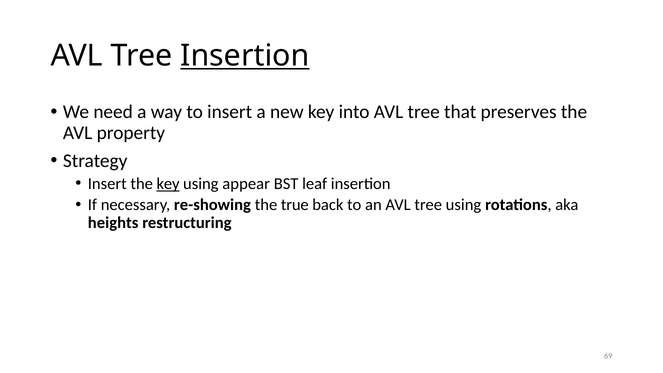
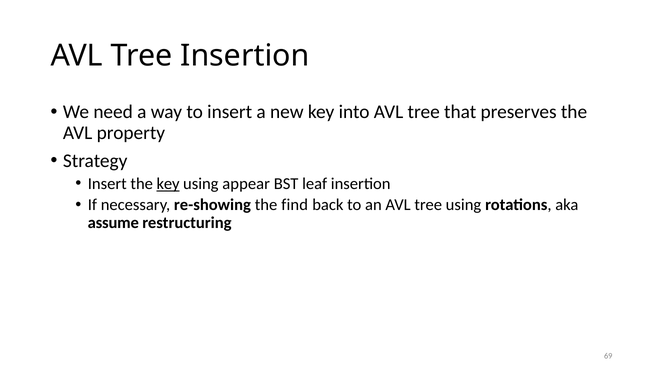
Insertion underline: present -> none (245, 56)
true: true -> find (295, 205)
heights: heights -> assume (113, 223)
